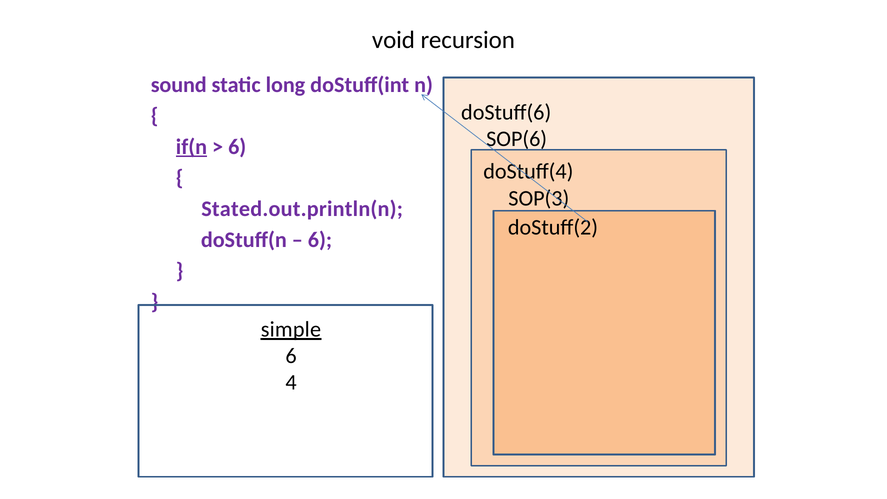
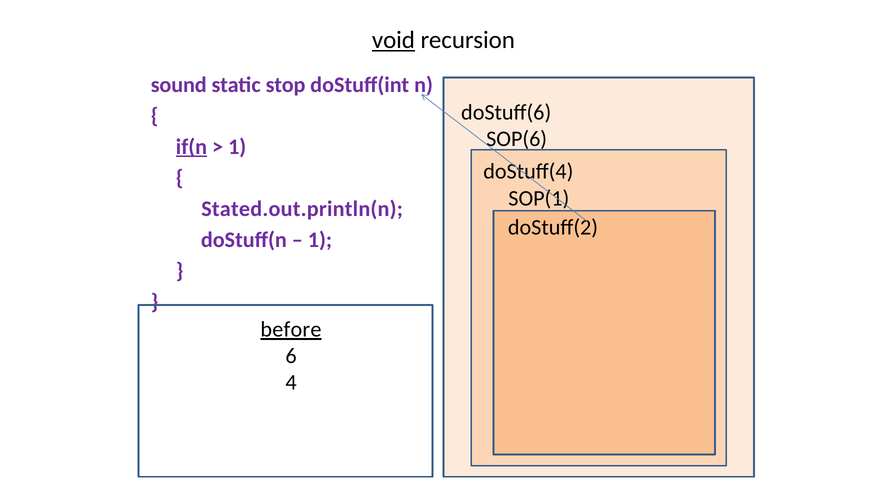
void underline: none -> present (393, 40)
long: long -> stop (286, 85)
6: 6 -> 1 (237, 147)
SOP(3: SOP(3 -> SOP(1 (539, 198)
6: 6 -> 1 (320, 240)
simple: simple -> before (291, 329)
